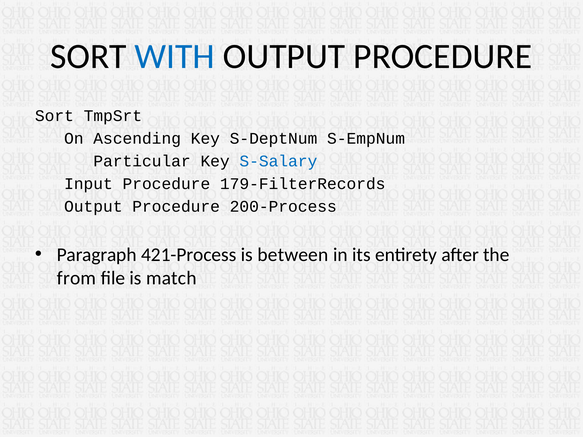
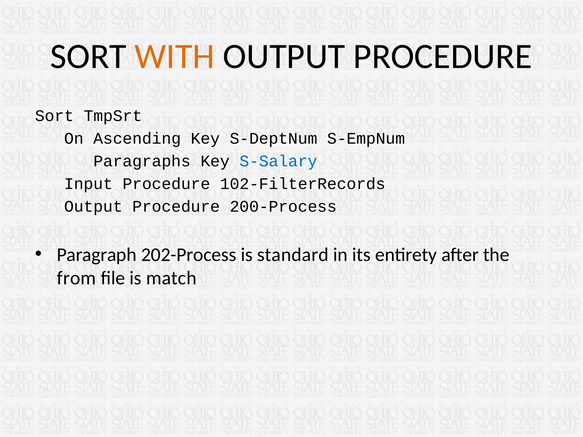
WITH colour: blue -> orange (175, 56)
Particular: Particular -> Paragraphs (142, 161)
179-FilterRecords: 179-FilterRecords -> 102-FilterRecords (303, 184)
421-Process: 421-Process -> 202-Process (189, 255)
between: between -> standard (293, 255)
